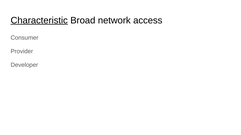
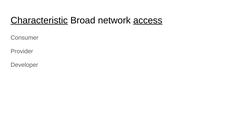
access underline: none -> present (148, 20)
